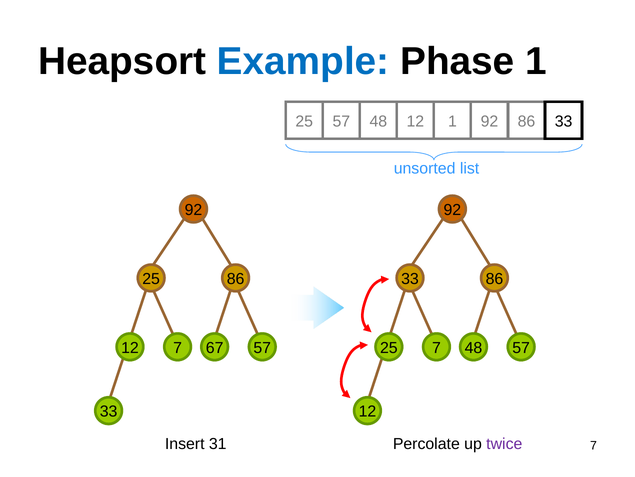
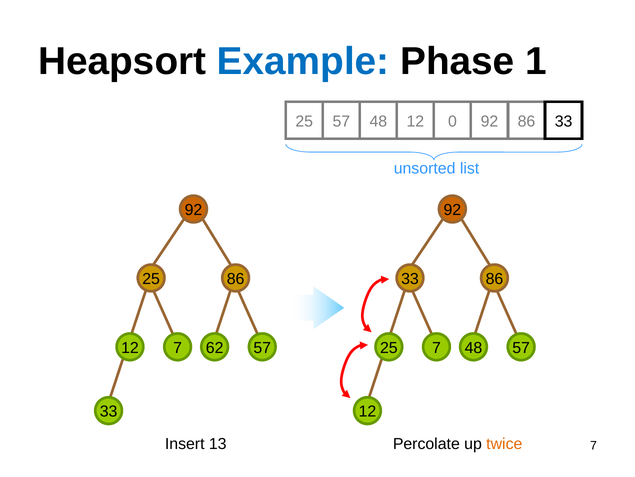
12 1: 1 -> 0 (452, 121)
67: 67 -> 62 (215, 347)
31: 31 -> 13 (218, 443)
twice colour: purple -> orange (504, 443)
